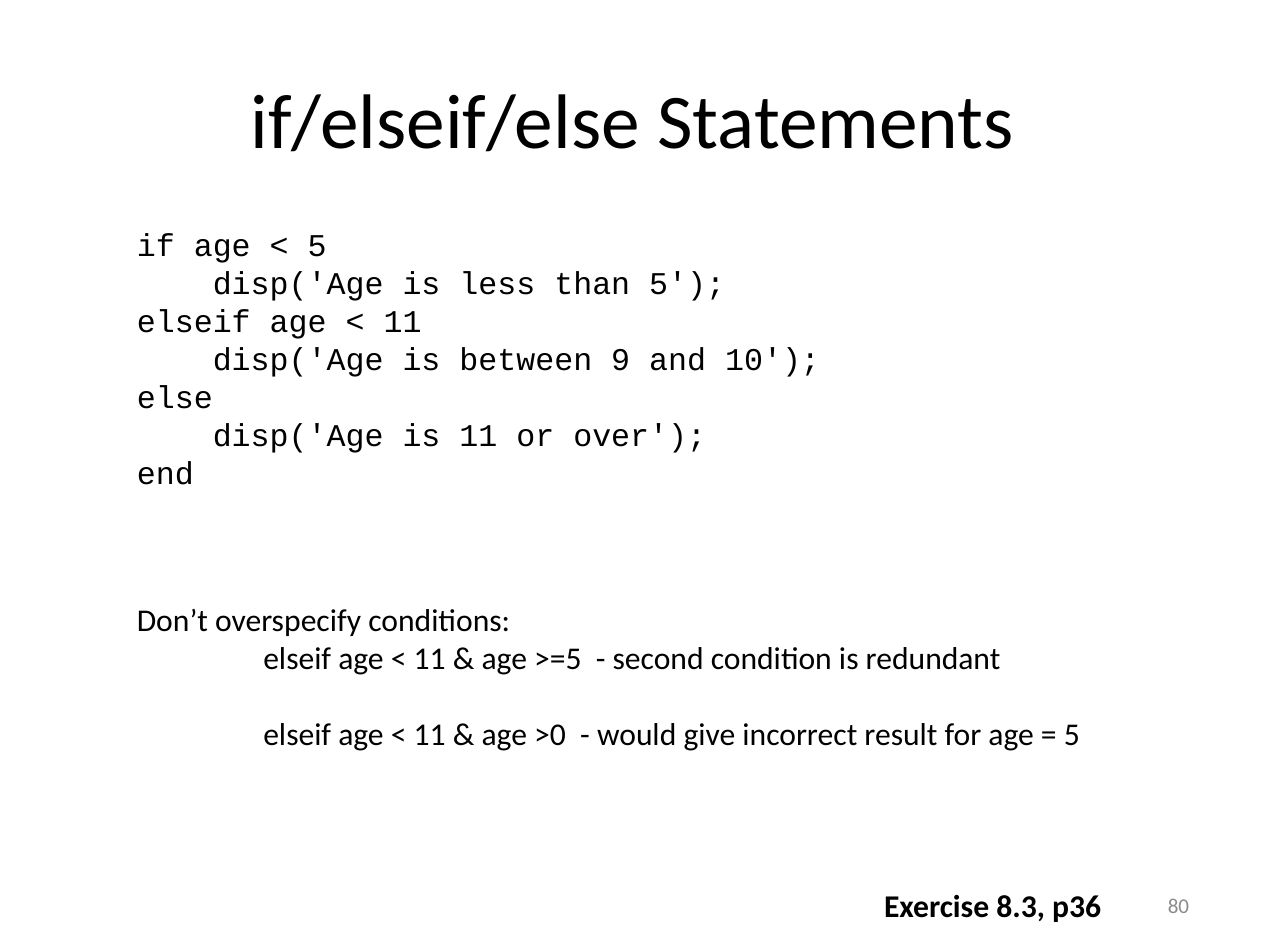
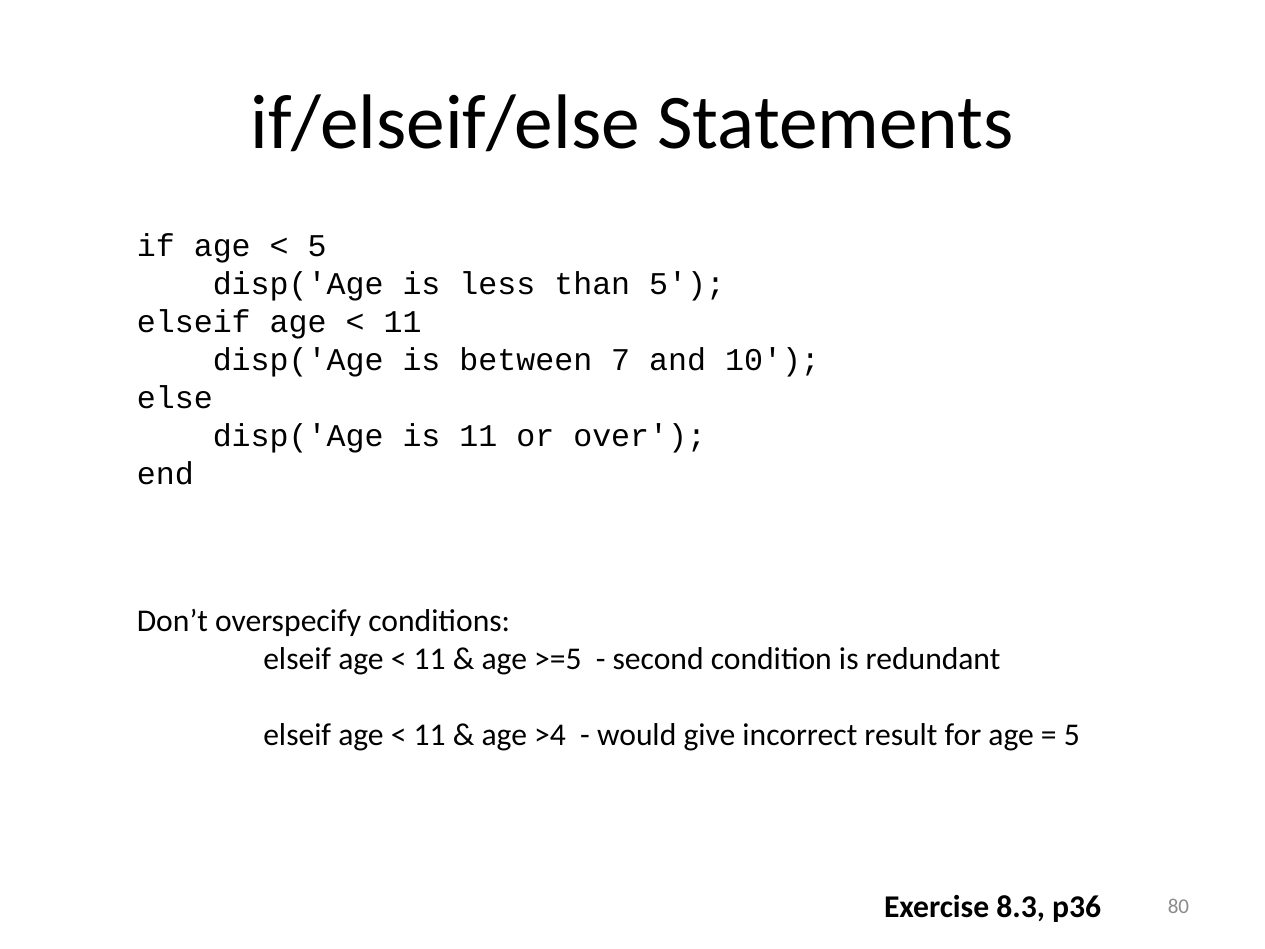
9: 9 -> 7 (621, 360)
>0: >0 -> >4 (550, 735)
